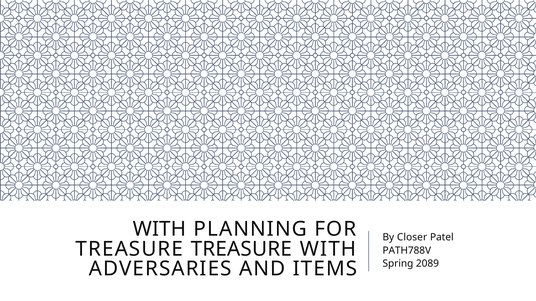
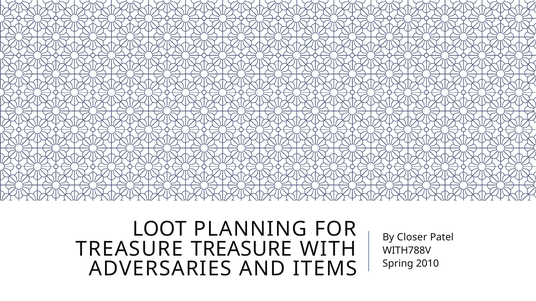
WITH: WITH -> LOOT (160, 230)
PATH788V: PATH788V -> WITH788V (407, 251)
2089: 2089 -> 2010 (427, 264)
